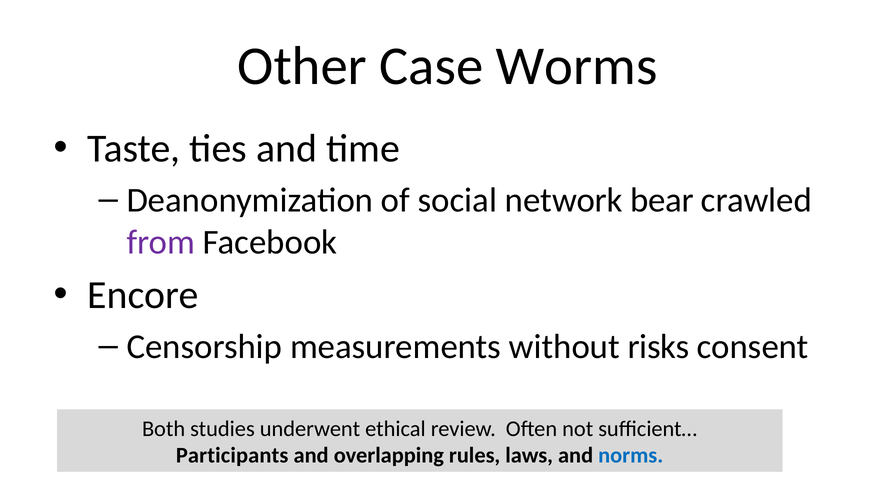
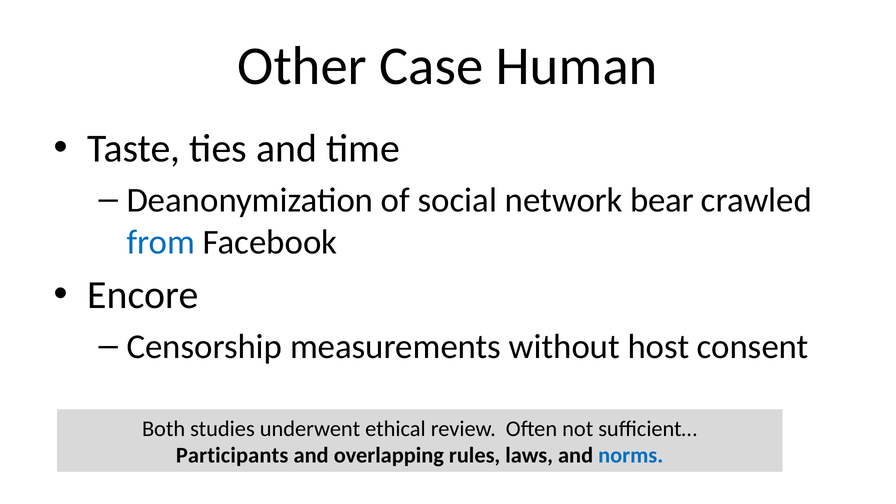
Worms: Worms -> Human (577, 66)
from colour: purple -> blue (161, 242)
risks: risks -> host (658, 347)
